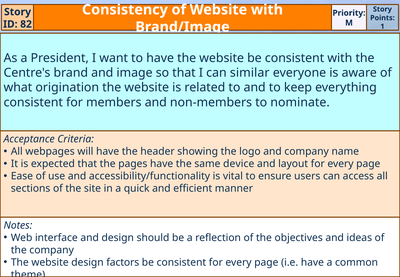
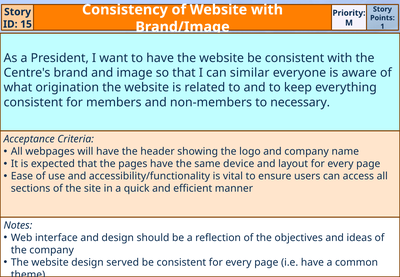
82: 82 -> 15 (26, 24)
nominate: nominate -> necessary (300, 102)
factors: factors -> served (123, 262)
